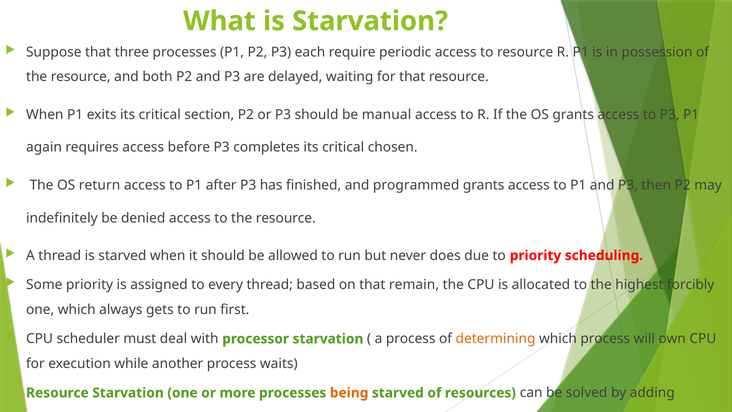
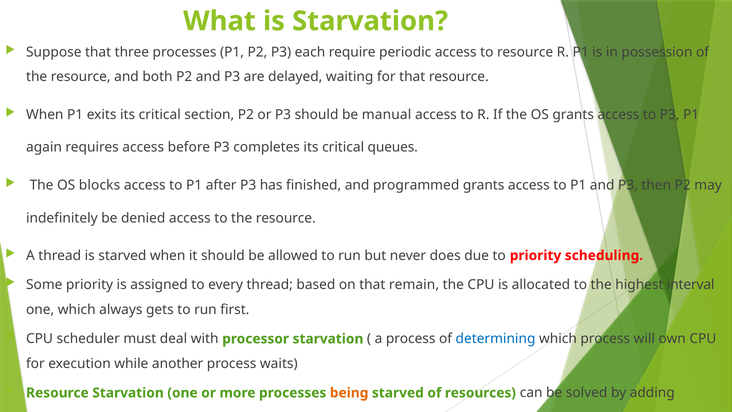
chosen: chosen -> queues (393, 147)
return: return -> blocks (100, 185)
forcibly: forcibly -> interval (691, 285)
determining colour: orange -> blue (496, 339)
